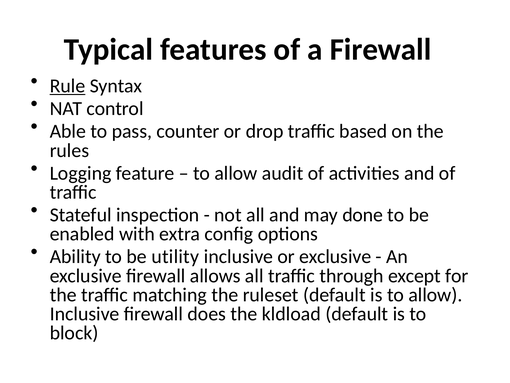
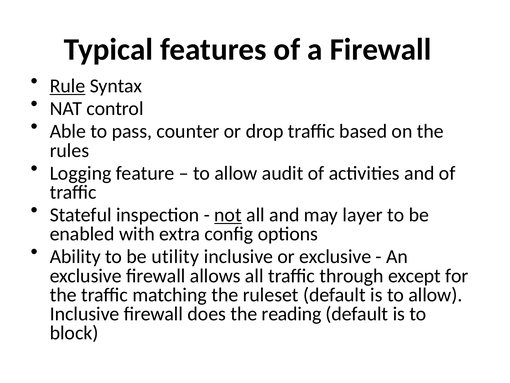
not underline: none -> present (228, 215)
done: done -> layer (363, 215)
kldload: kldload -> reading (292, 314)
